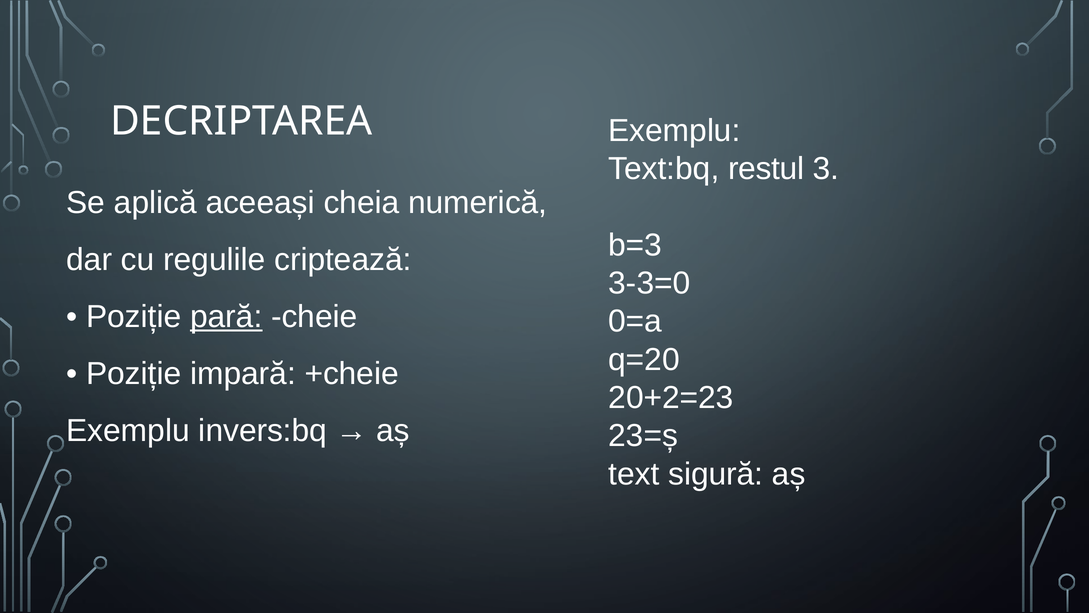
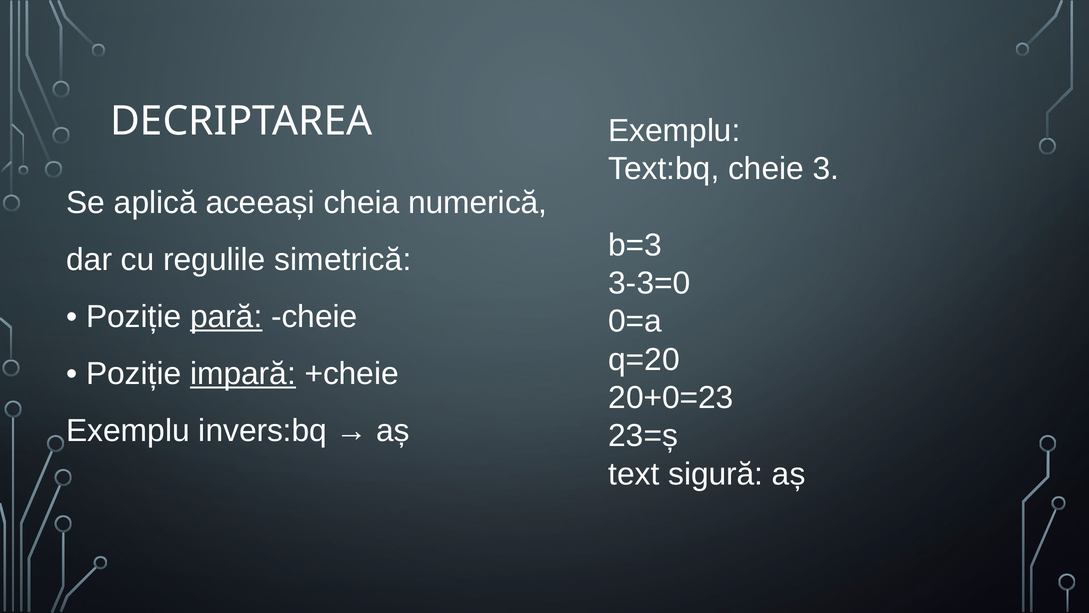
Text:bq restul: restul -> cheie (766, 169)
criptează: criptează -> simetrică (343, 259)
impară underline: none -> present (243, 373)
20+2=23: 20+2=23 -> 20+0=23 (671, 397)
